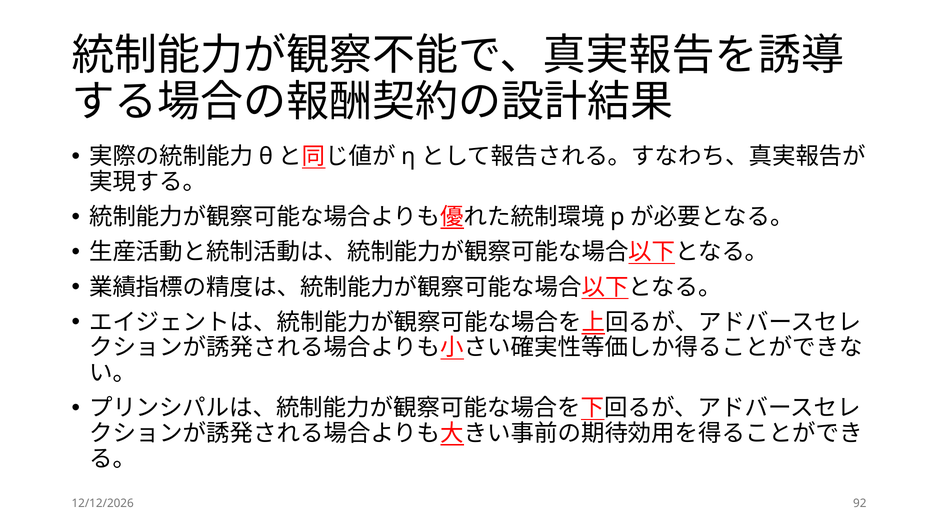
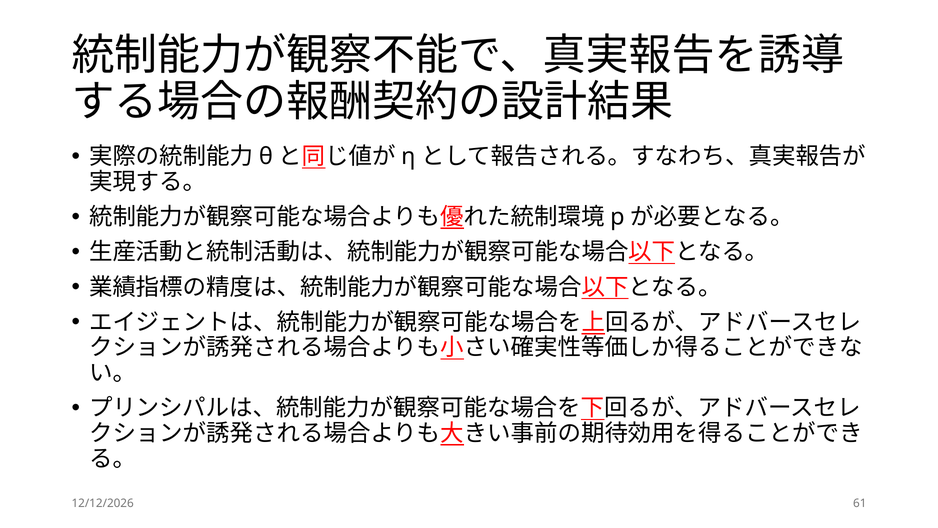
92: 92 -> 61 (860, 503)
